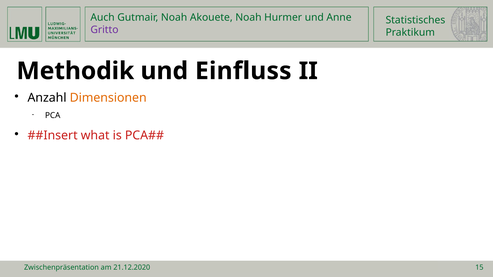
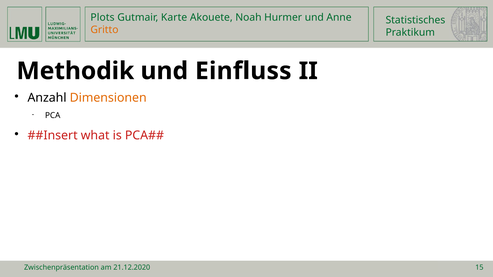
Auch: Auch -> Plots (103, 17)
Gutmair Noah: Noah -> Karte (174, 17)
Gritto colour: purple -> orange (104, 30)
